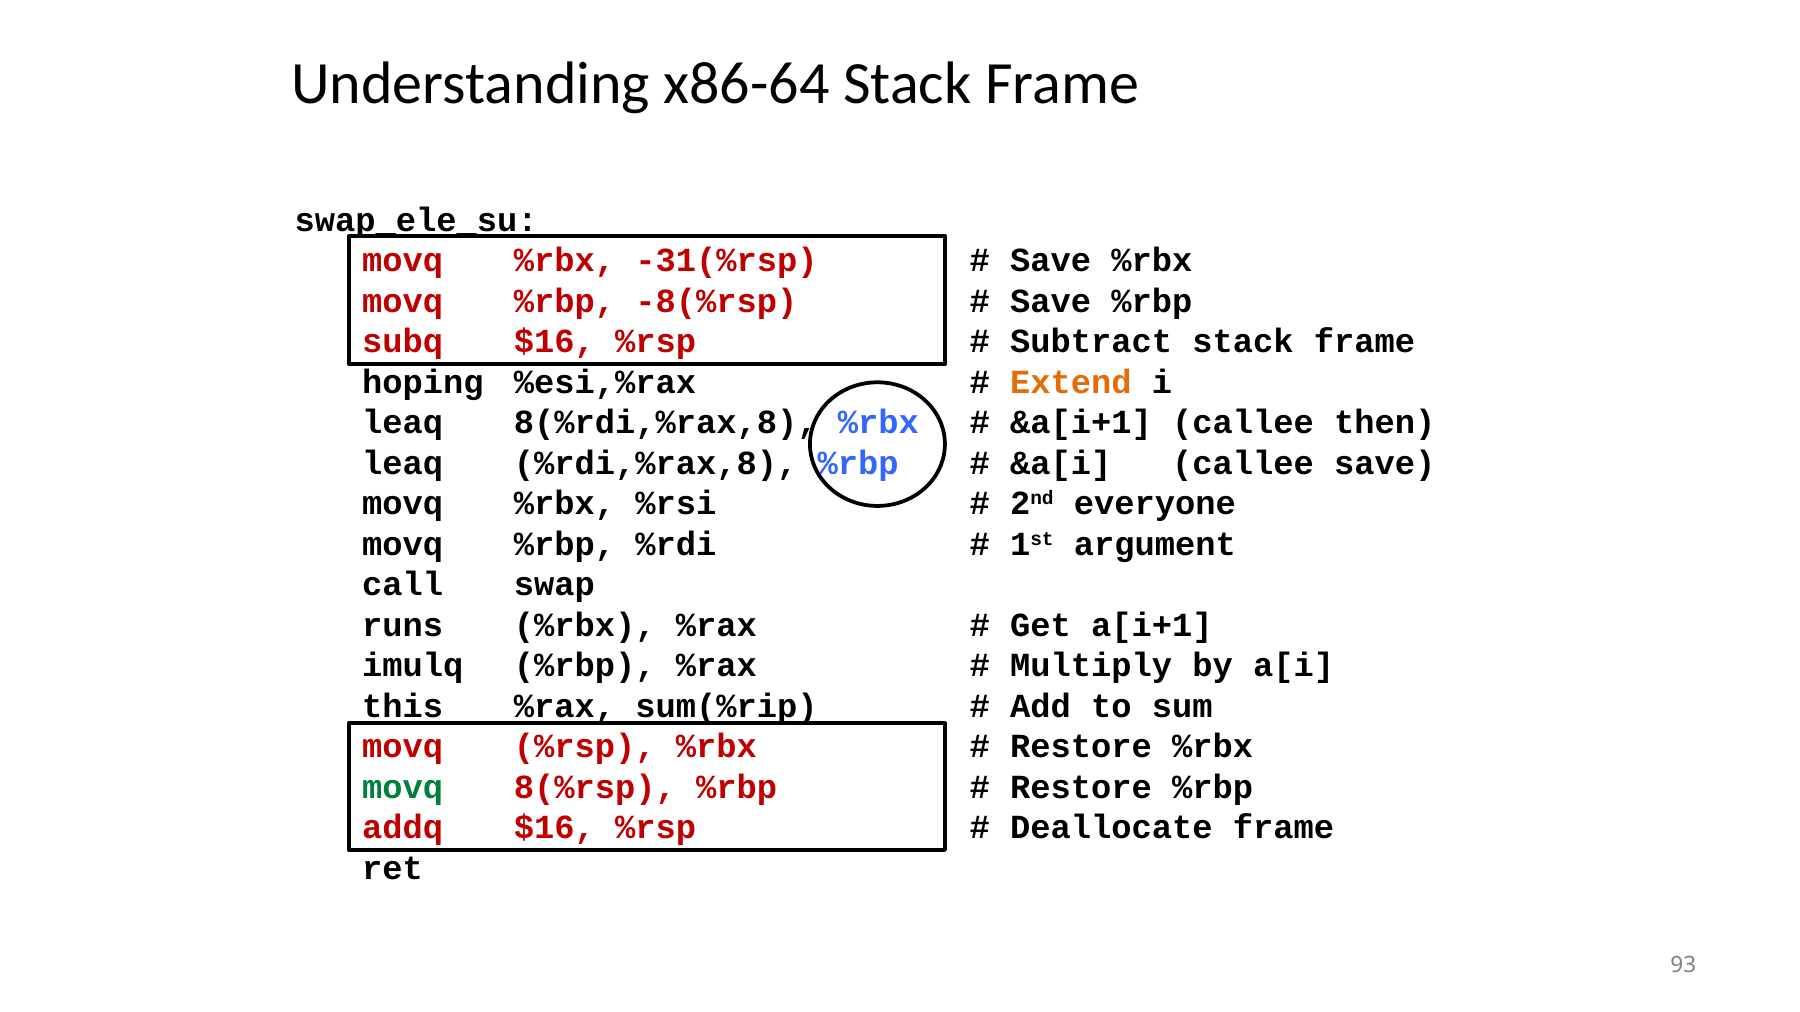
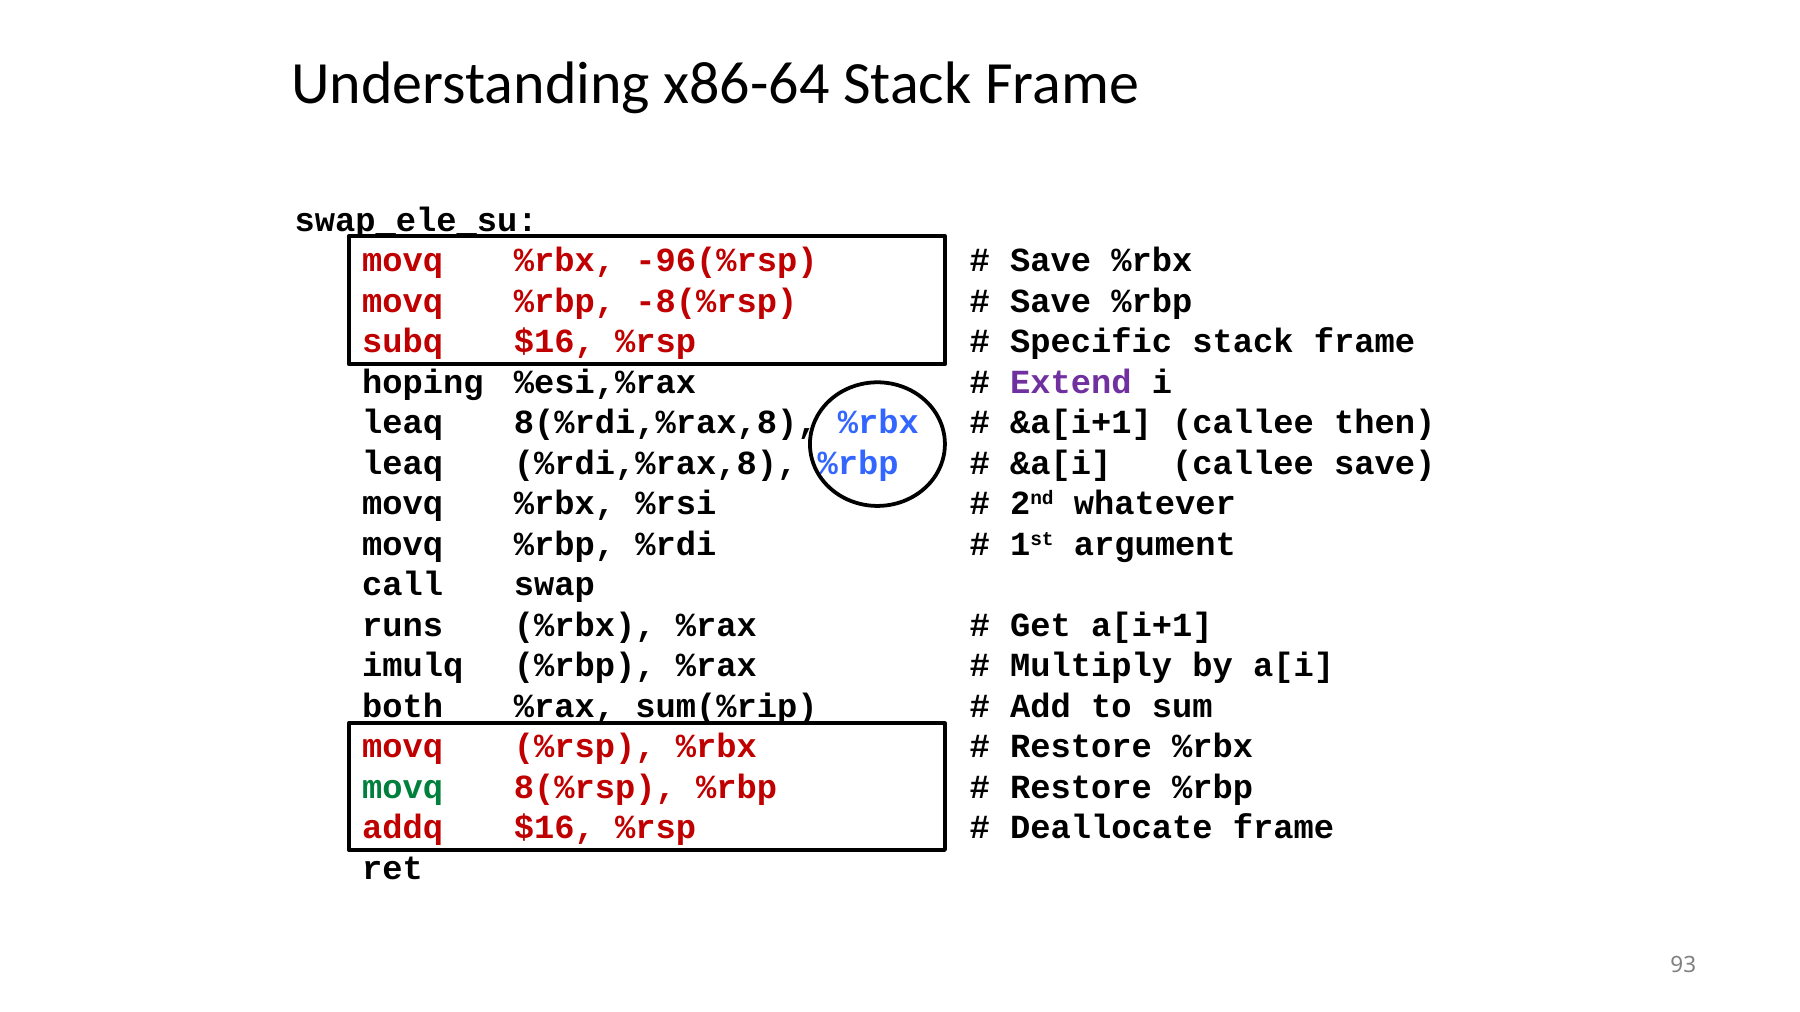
-31(%rsp: -31(%rsp -> -96(%rsp (727, 261)
Subtract: Subtract -> Specific (1091, 342)
Extend colour: orange -> purple (1071, 382)
everyone: everyone -> whatever (1155, 504)
this: this -> both (403, 706)
